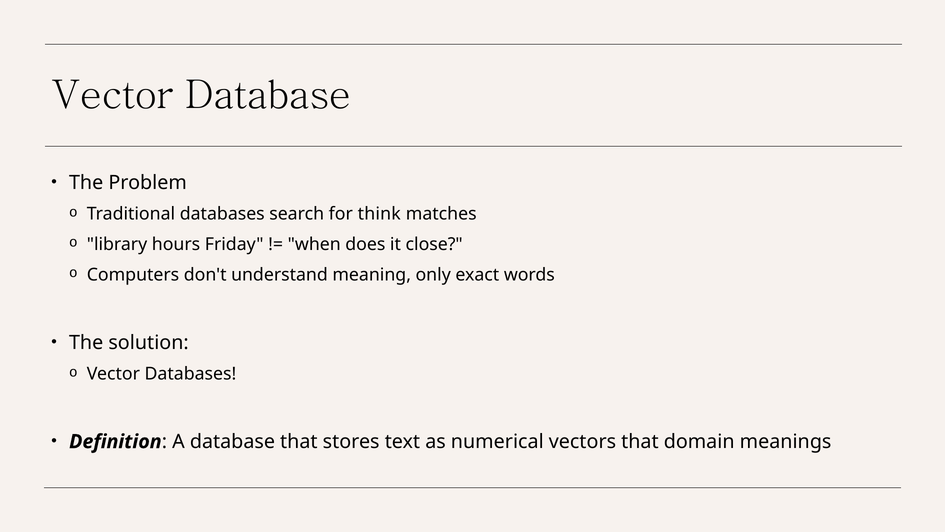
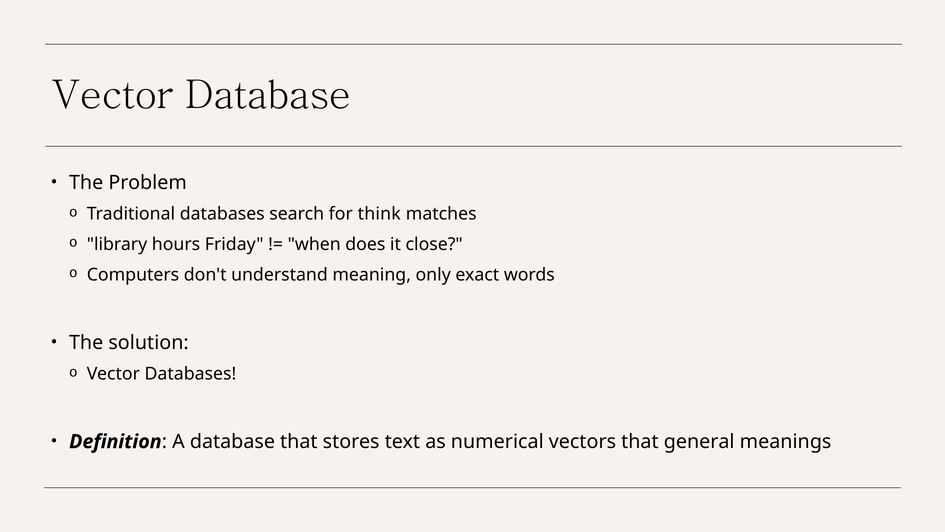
domain: domain -> general (699, 441)
